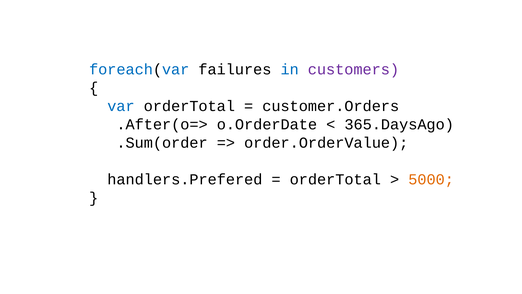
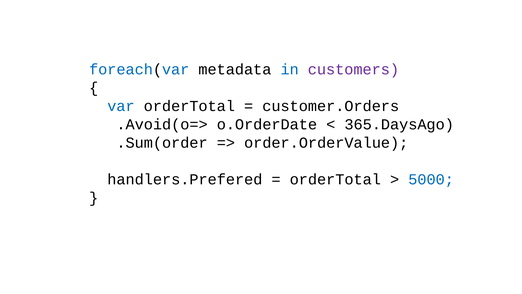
failures: failures -> metadata (235, 70)
.After(o=>: .After(o=> -> .Avoid(o=> (162, 124)
5000 colour: orange -> blue (431, 179)
